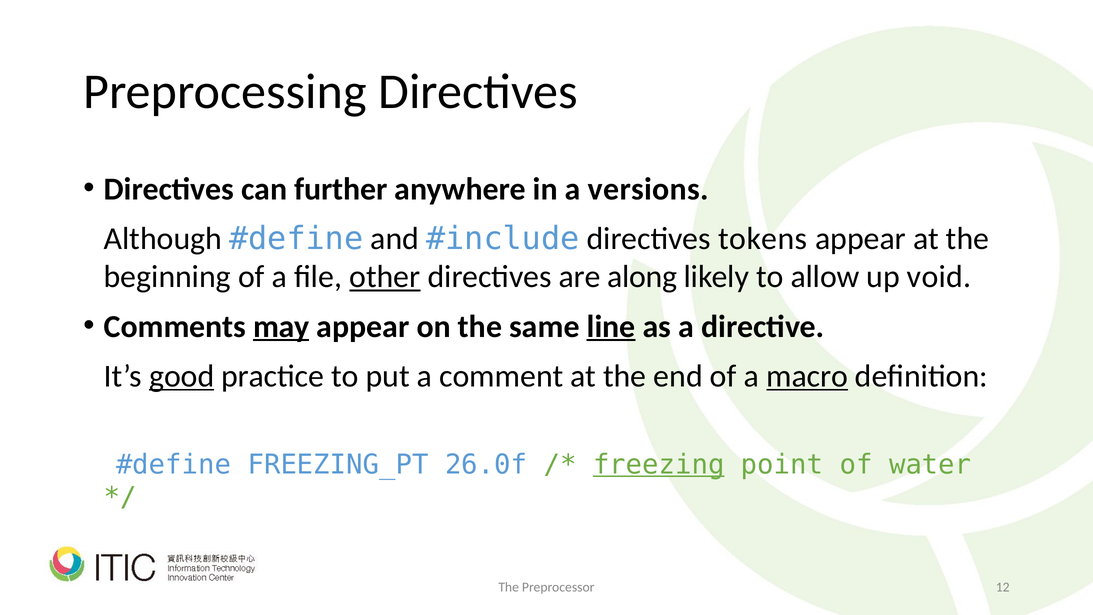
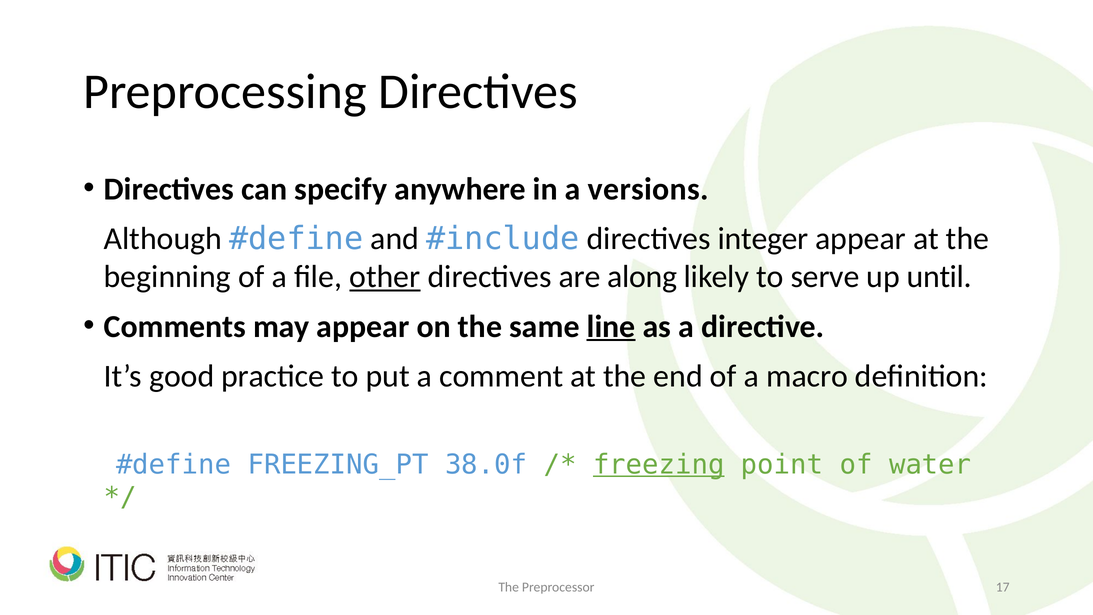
further: further -> specify (341, 189)
tokens: tokens -> integer (763, 239)
allow: allow -> serve (825, 277)
void: void -> until (939, 277)
may underline: present -> none (281, 326)
good underline: present -> none (182, 376)
macro underline: present -> none (807, 376)
26.0f: 26.0f -> 38.0f (486, 464)
12: 12 -> 17 (1003, 587)
